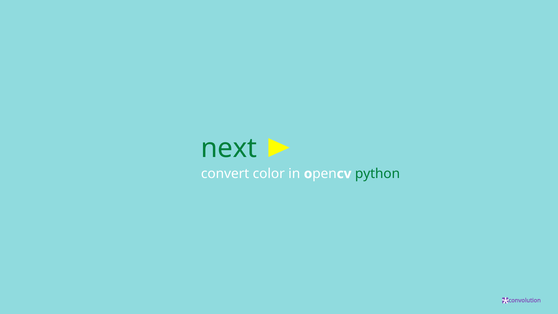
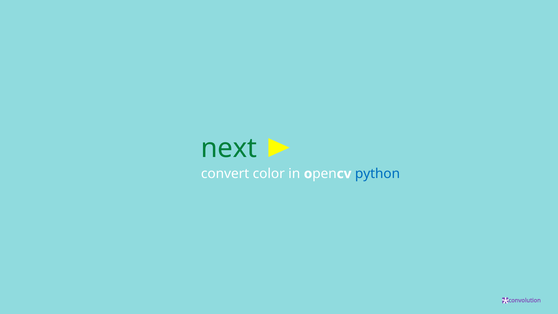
python colour: green -> blue (377, 174)
